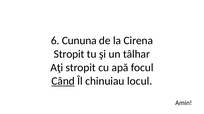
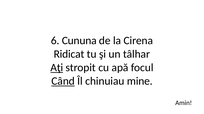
Stropit: Stropit -> Ridicat (69, 54)
Aţi underline: none -> present (57, 68)
locul: locul -> mine (140, 82)
